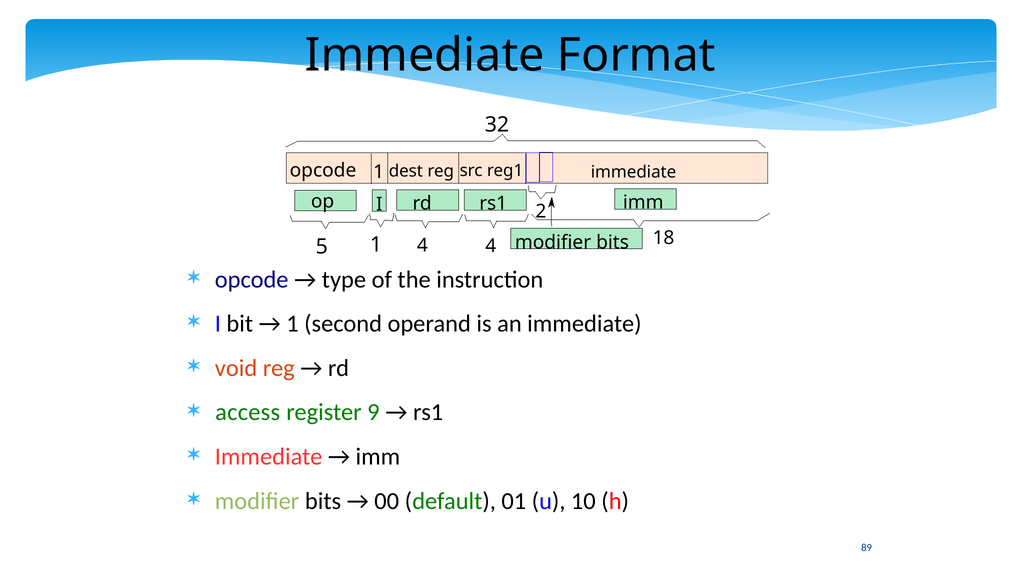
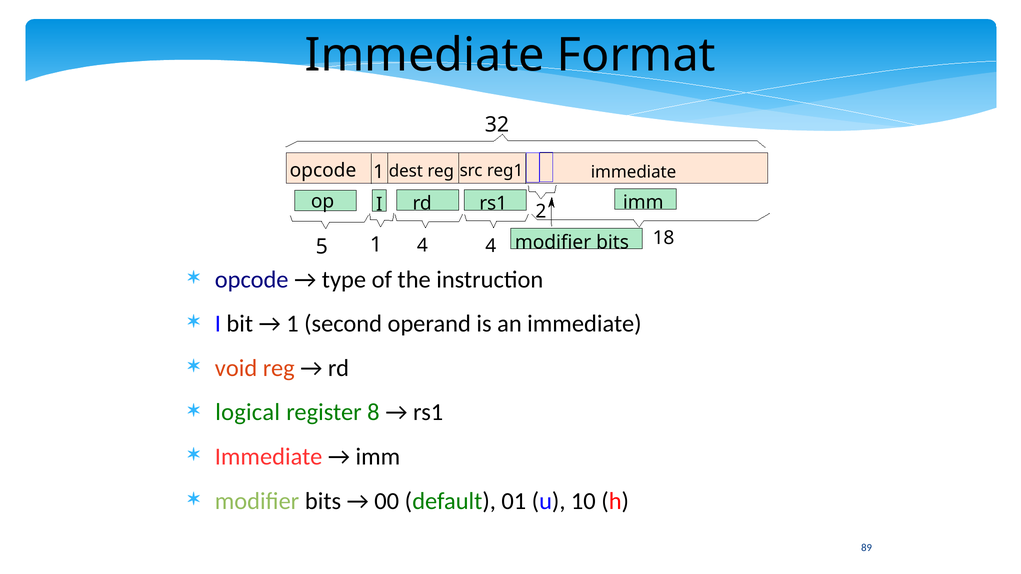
access: access -> logical (248, 413)
9: 9 -> 8 (373, 413)
